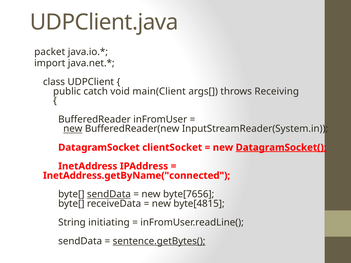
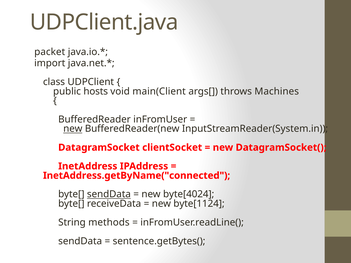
catch: catch -> hosts (96, 91)
Receiving: Receiving -> Machines (277, 91)
DatagramSocket( underline: present -> none (281, 148)
byte[7656: byte[7656 -> byte[4024 (189, 194)
byte[4815: byte[4815 -> byte[1124 (199, 204)
initiating: initiating -> methods (109, 223)
sentence.getBytes( underline: present -> none (159, 241)
